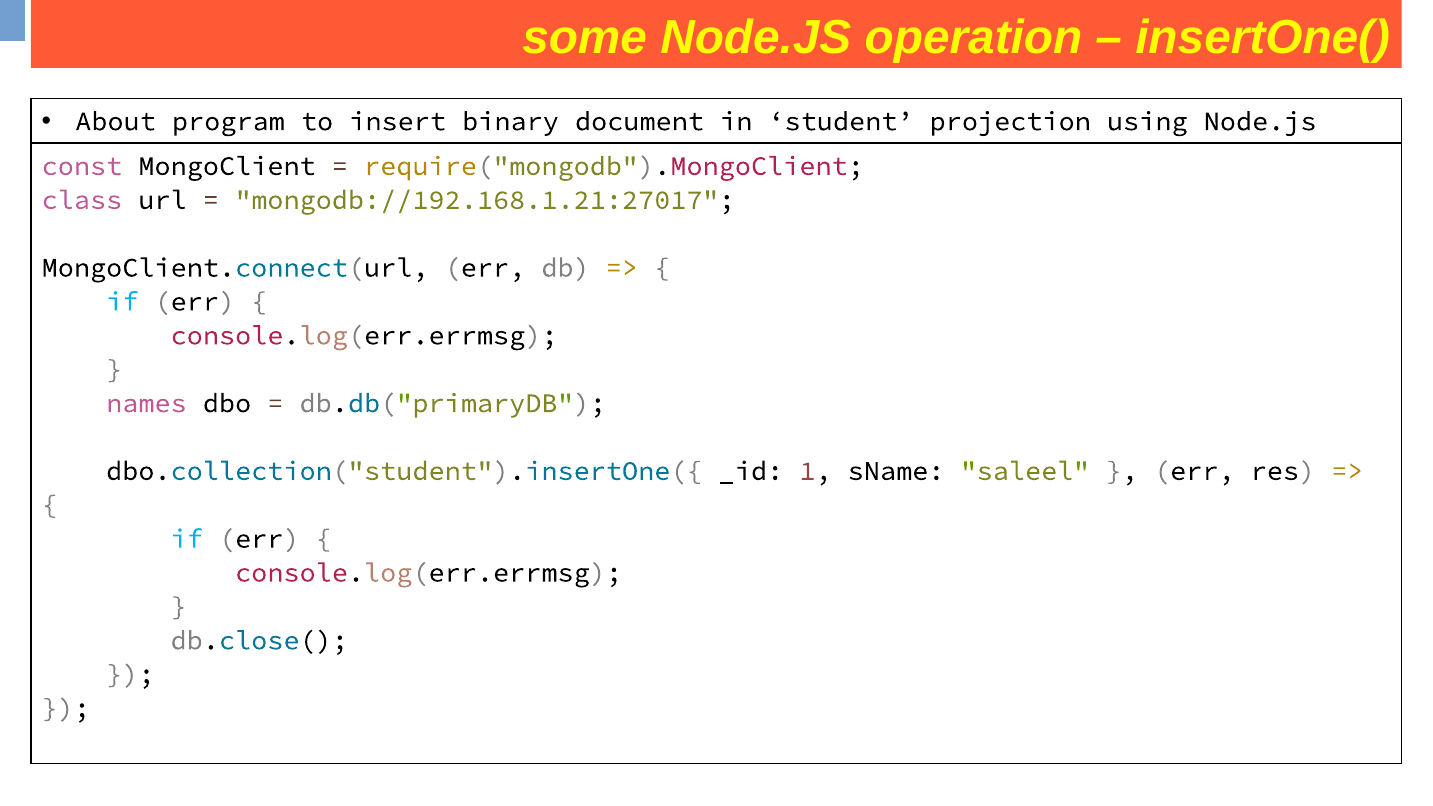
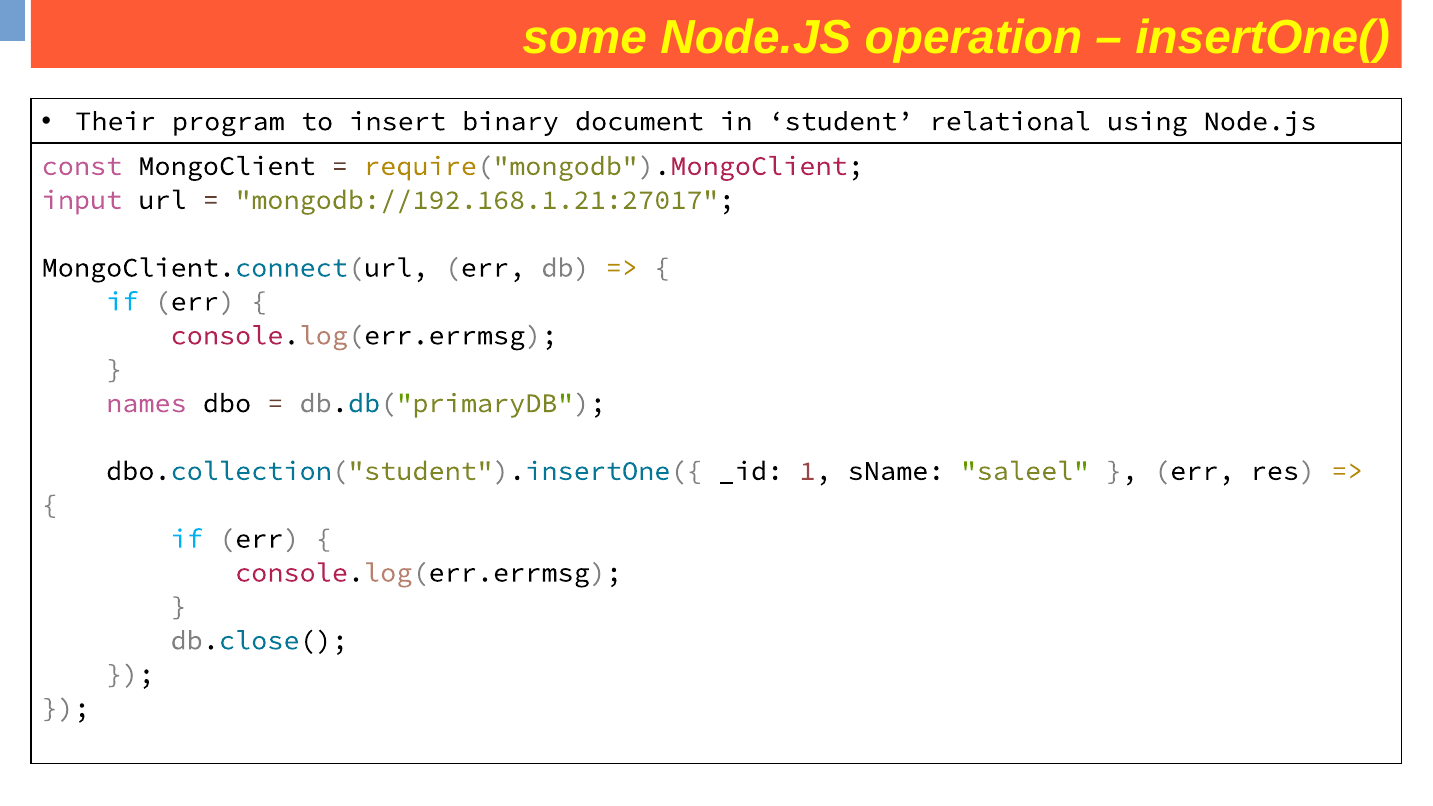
About: About -> Their (116, 121)
projection: projection -> relational (1010, 121)
class: class -> input (82, 200)
